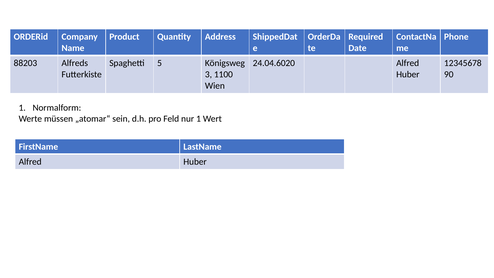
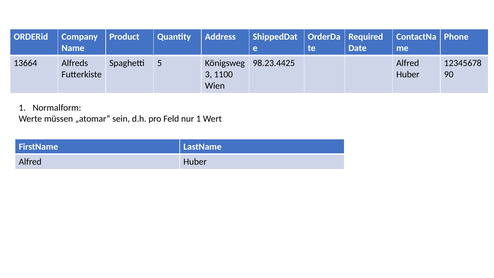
88203: 88203 -> 13664 (25, 63)
24.04.6020: 24.04.6020 -> 98.23.4425 (274, 63)
